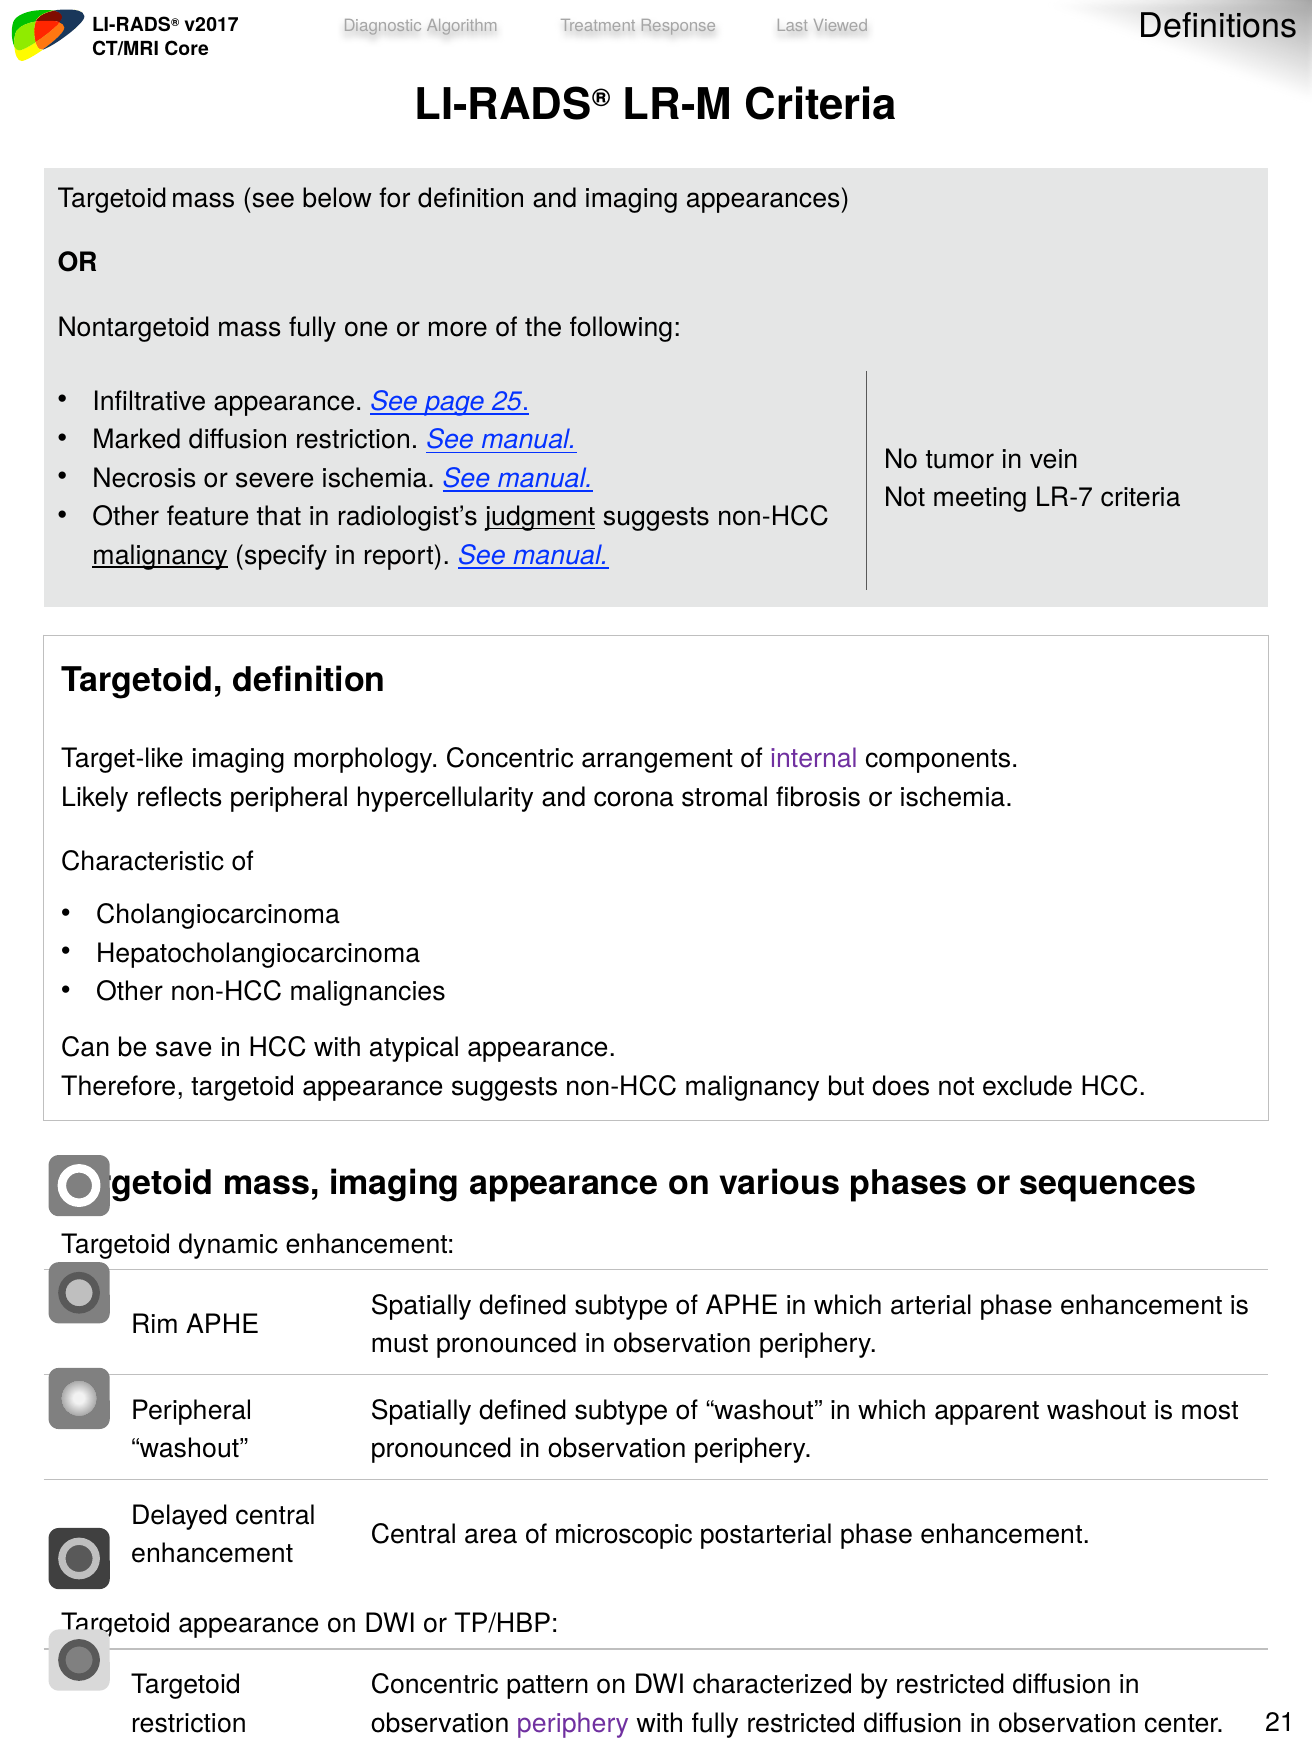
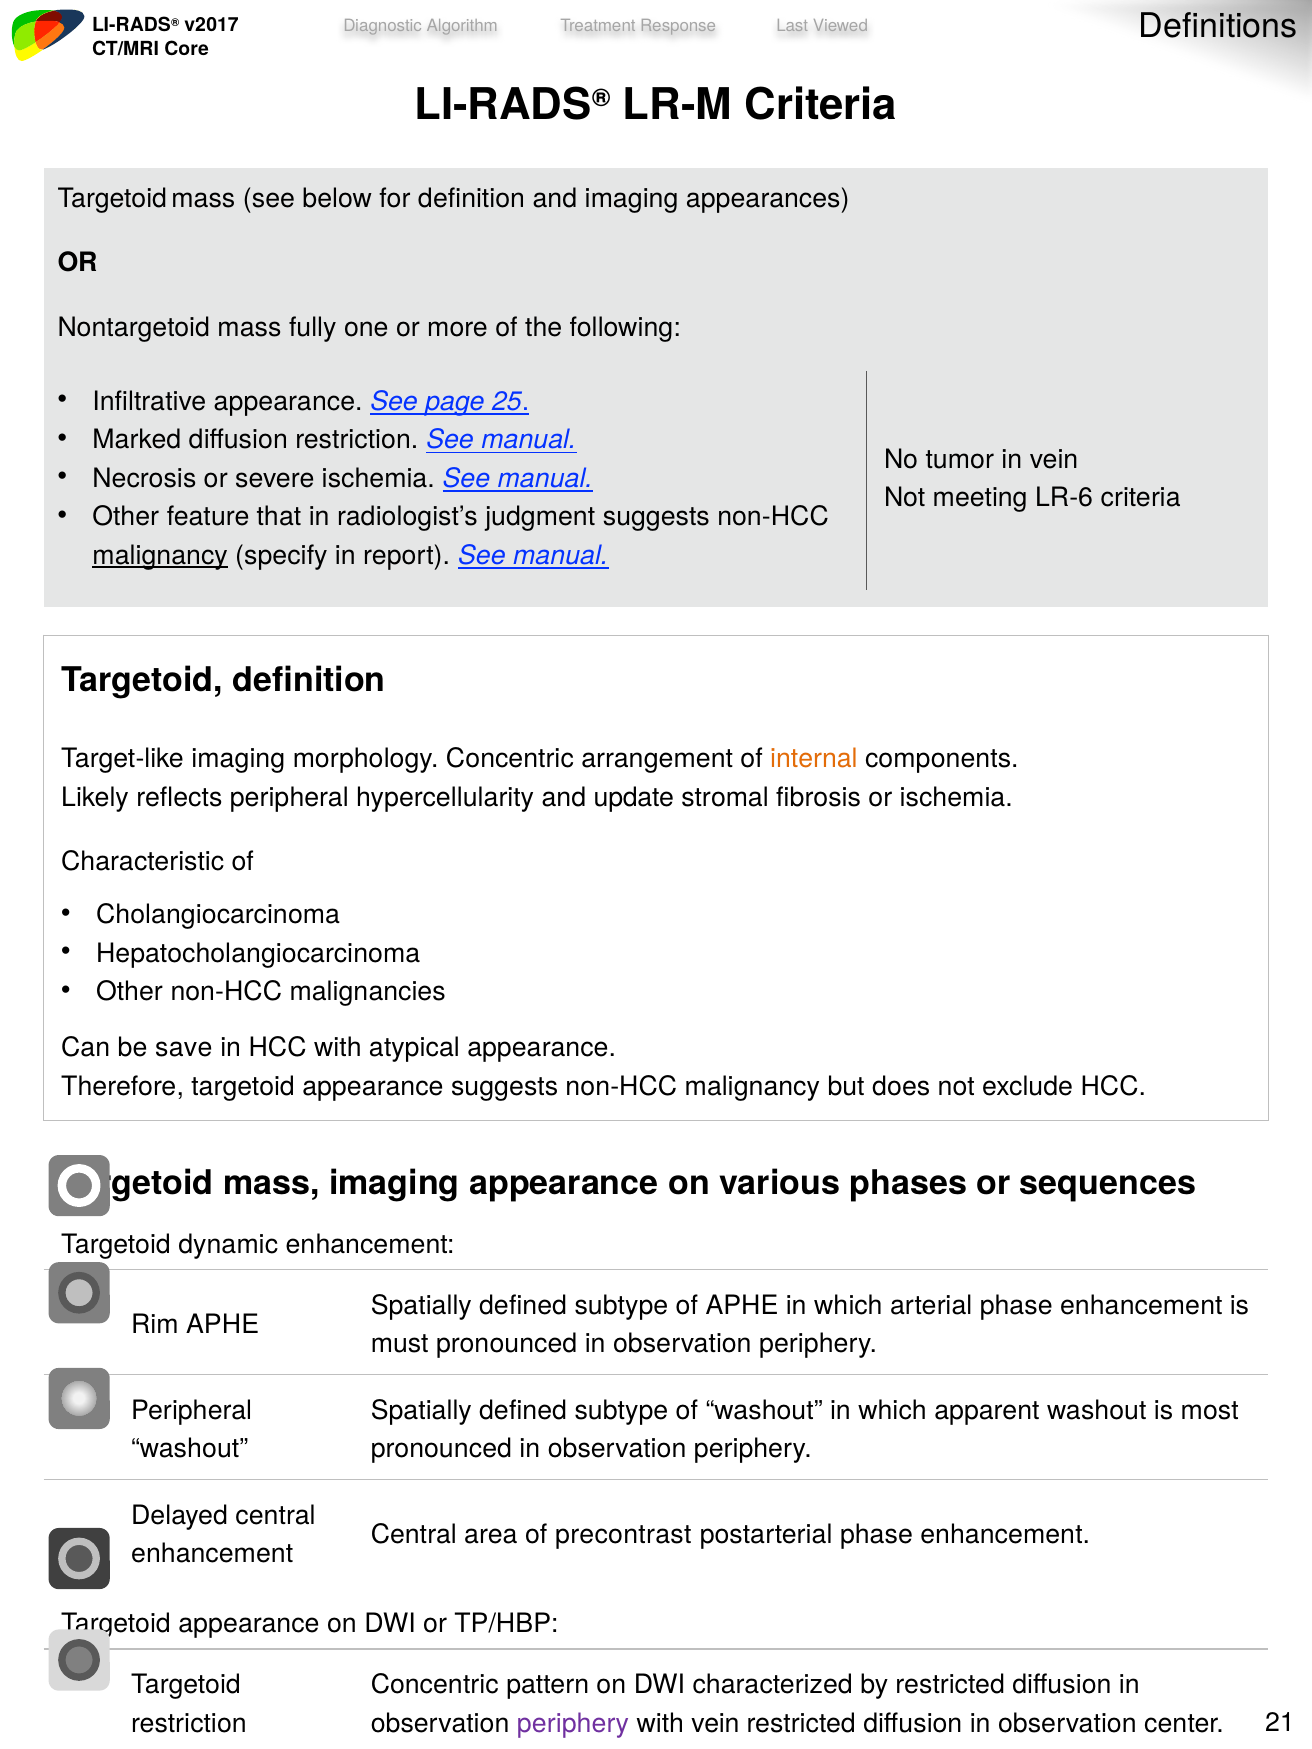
LR-7: LR-7 -> LR-6 (1064, 498)
judgment underline: present -> none (540, 517)
internal colour: purple -> orange (814, 759)
corona: corona -> update (634, 797)
microscopic: microscopic -> precontrast (623, 1535)
with fully: fully -> vein (715, 1724)
